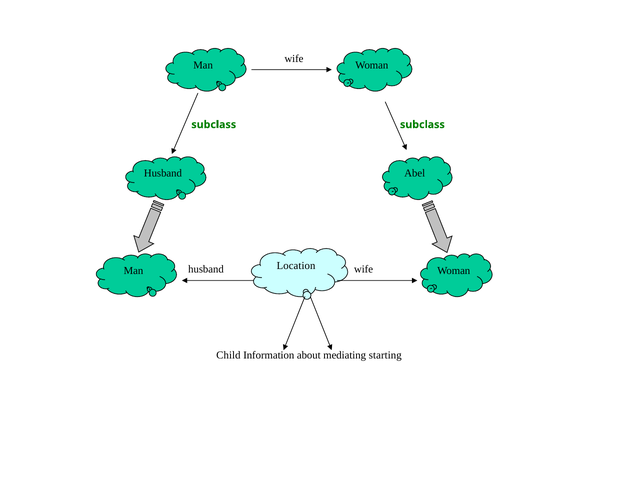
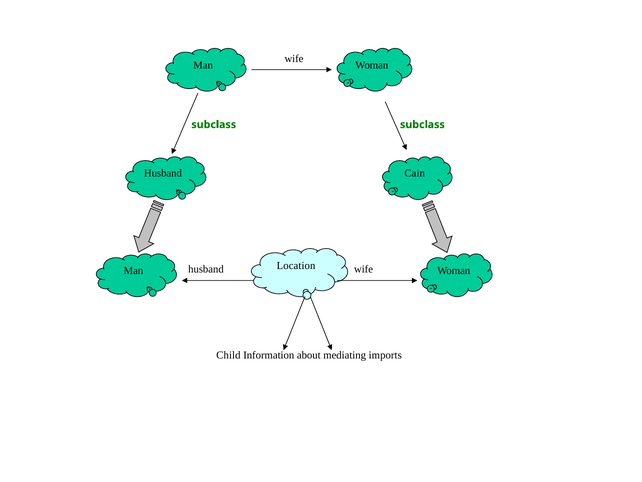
Abel: Abel -> Cain (415, 173)
starting: starting -> imports (385, 355)
